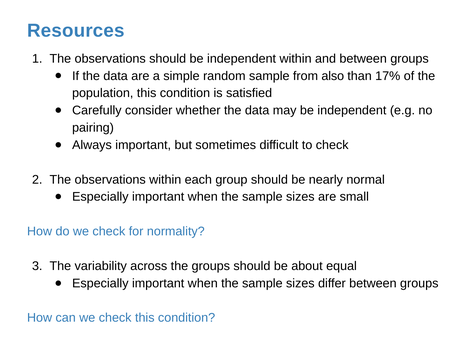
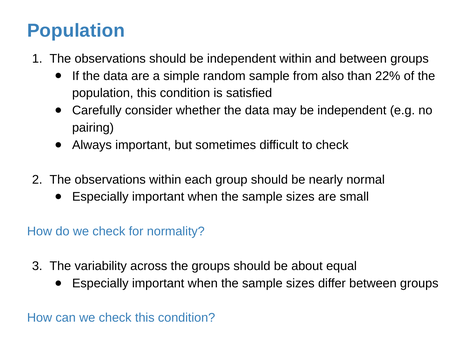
Resources: Resources -> Population (76, 31)
17%: 17% -> 22% (388, 76)
